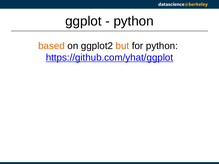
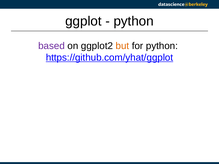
based colour: orange -> purple (51, 46)
